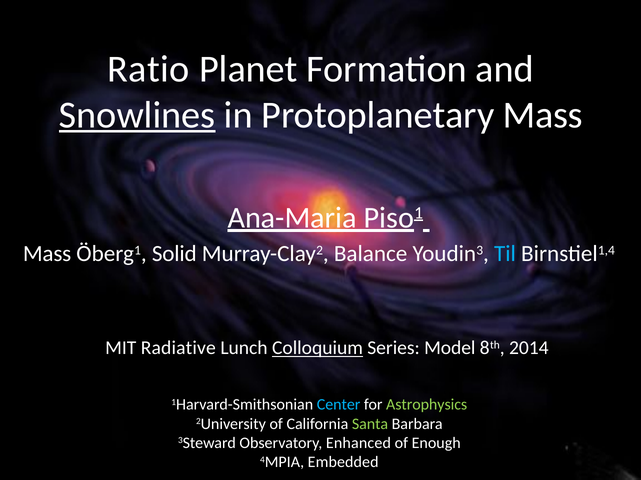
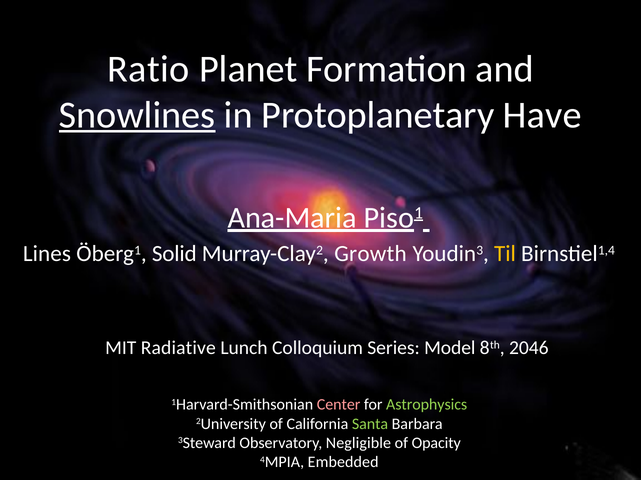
Protoplanetary Mass: Mass -> Have (542, 115)
Mass: Mass -> Lines (47, 254)
Balance: Balance -> Growth (370, 254)
Til colour: light blue -> yellow (505, 254)
Colloquium underline: present -> none (317, 349)
2014: 2014 -> 2046 (529, 349)
Center colour: light blue -> pink (339, 405)
Enhanced: Enhanced -> Negligible (358, 444)
Enough: Enough -> Opacity (436, 444)
